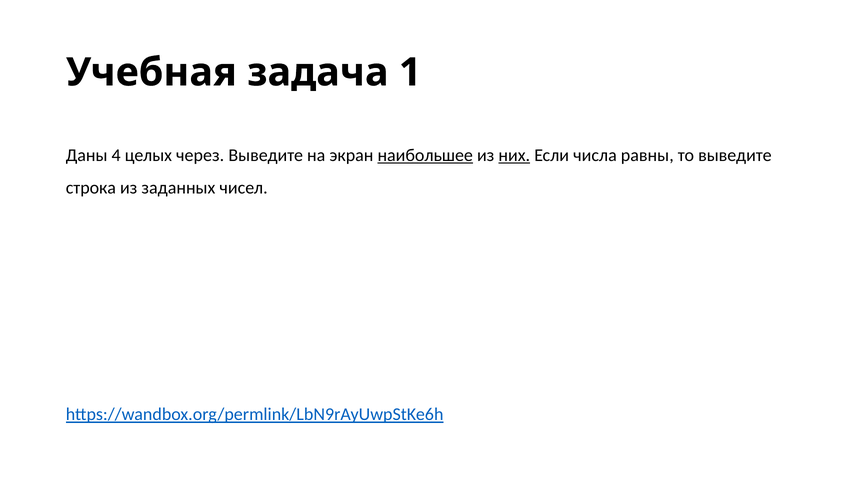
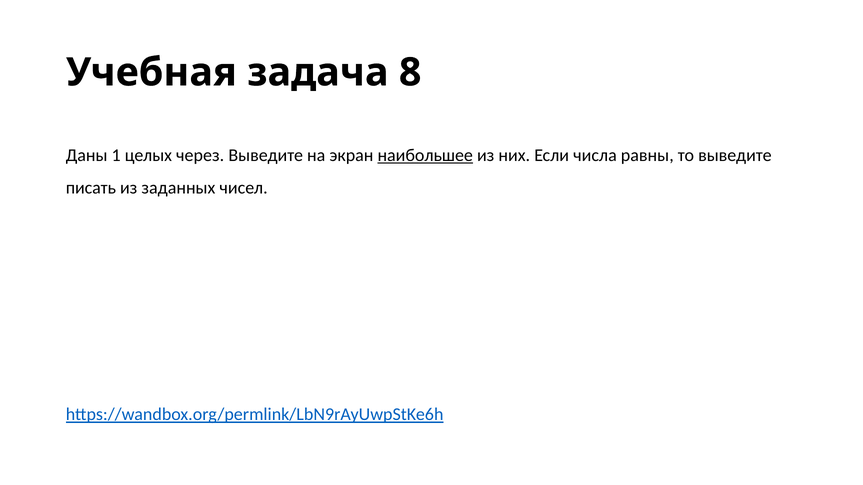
1: 1 -> 8 (410, 72)
4: 4 -> 1 (116, 155)
них underline: present -> none (514, 155)
строка: строка -> писать (91, 188)
